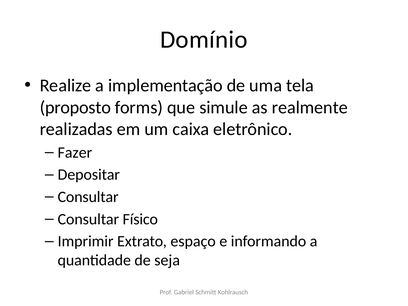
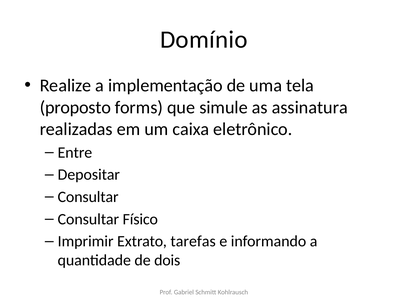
realmente: realmente -> assinatura (310, 107)
Fazer: Fazer -> Entre (75, 153)
espaço: espaço -> tarefas (193, 241)
seja: seja -> dois (167, 260)
